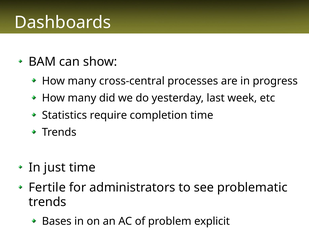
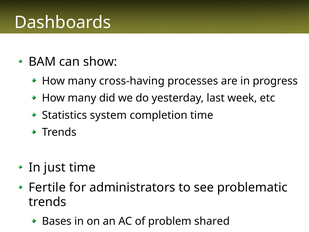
cross-central: cross-central -> cross-having (132, 81)
require: require -> system (108, 115)
explicit: explicit -> shared (212, 221)
